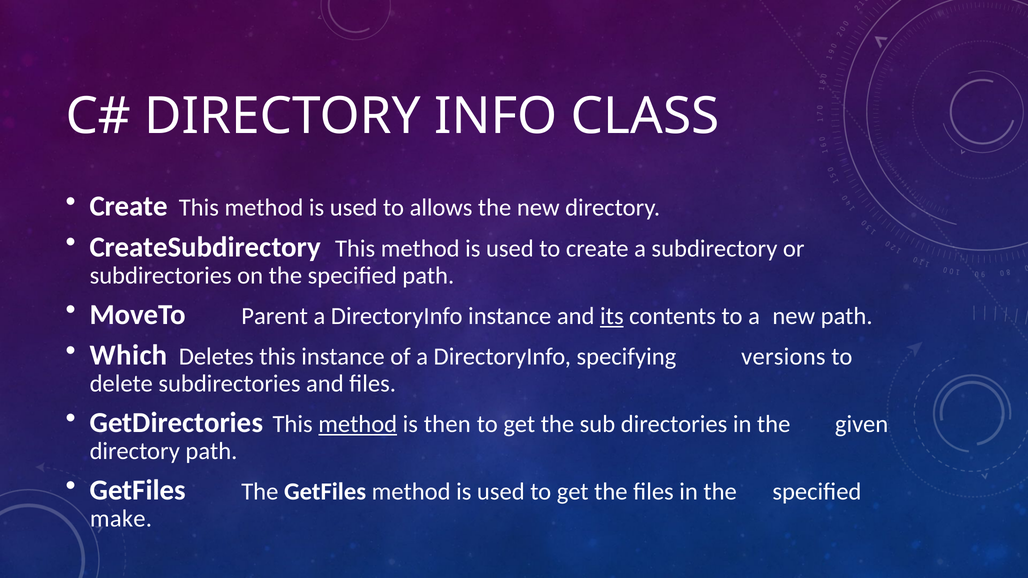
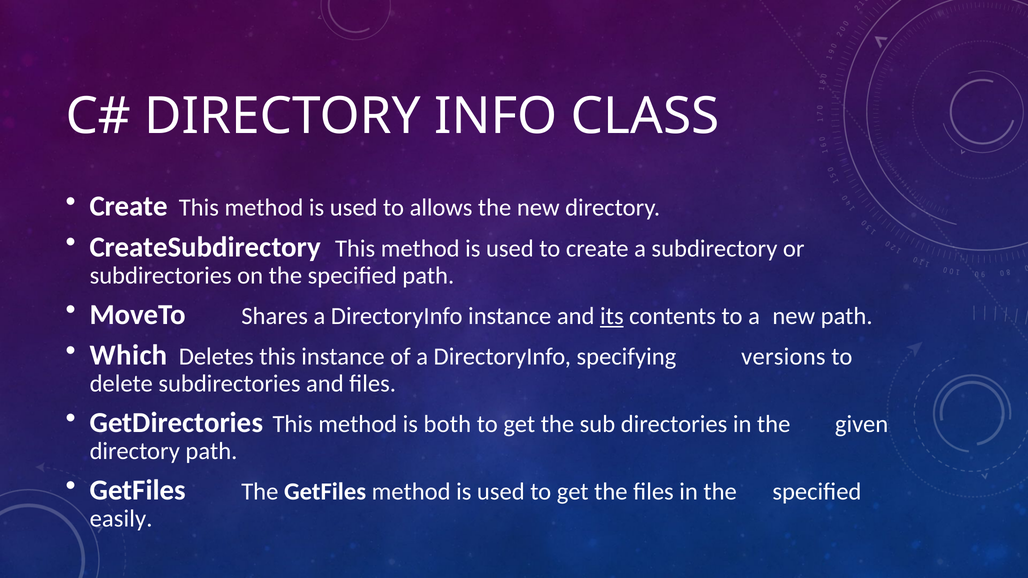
Parent: Parent -> Shares (275, 316)
method underline: present -> none (358, 424)
then: then -> both (447, 424)
make: make -> easily (121, 519)
